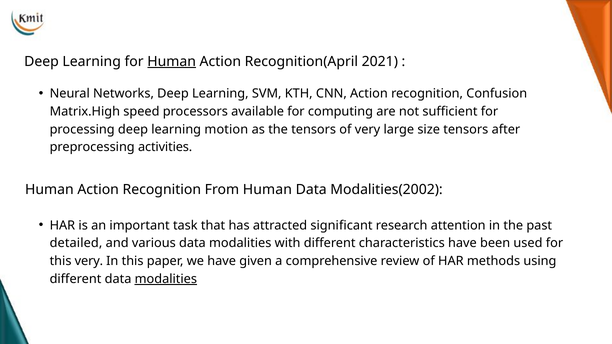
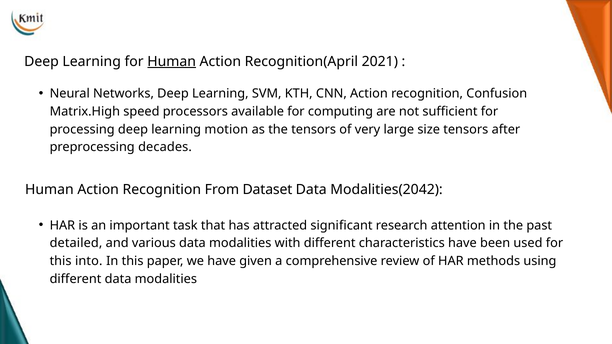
activities: activities -> decades (165, 147)
From Human: Human -> Dataset (267, 190)
Modalities(2002: Modalities(2002 -> Modalities(2042 (387, 190)
this very: very -> into (89, 261)
modalities underline: present -> none (166, 279)
